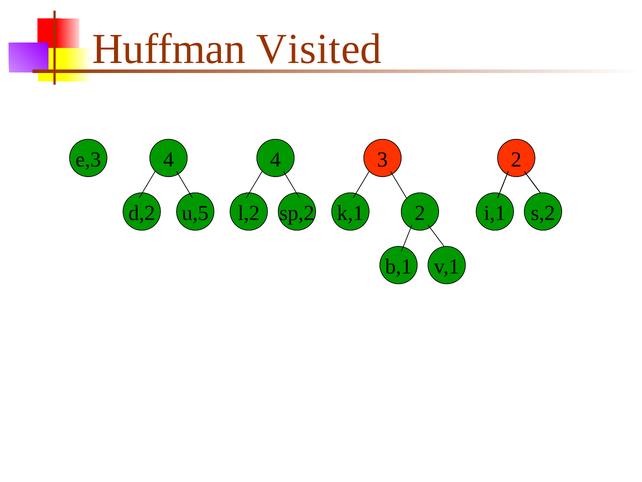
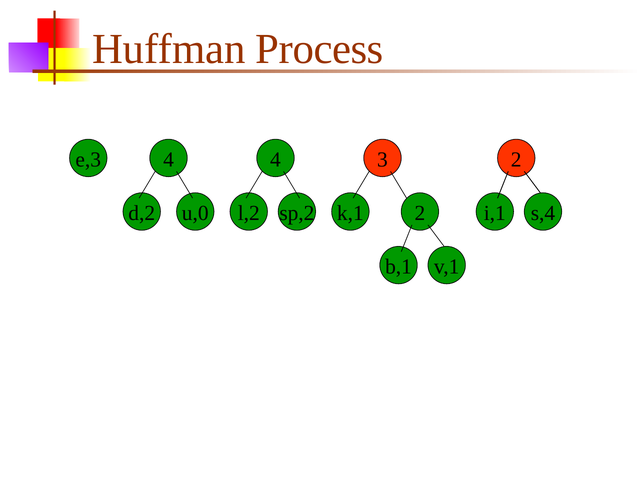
Visited: Visited -> Process (319, 49)
u,5: u,5 -> u,0 (195, 213)
s,2: s,2 -> s,4 (543, 213)
